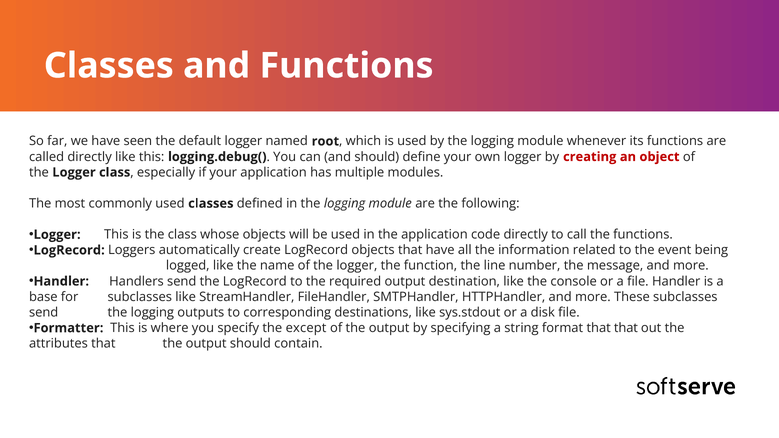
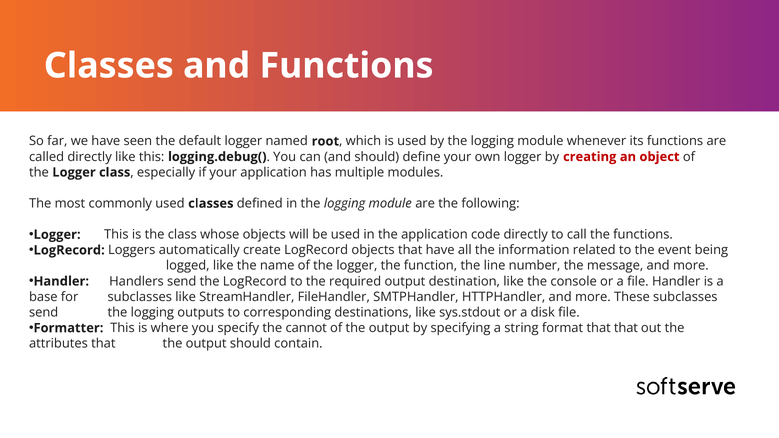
except: except -> cannot (306, 328)
